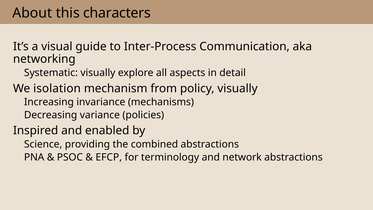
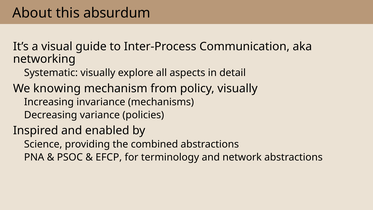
characters: characters -> absurdum (117, 13)
isolation: isolation -> knowing (57, 88)
